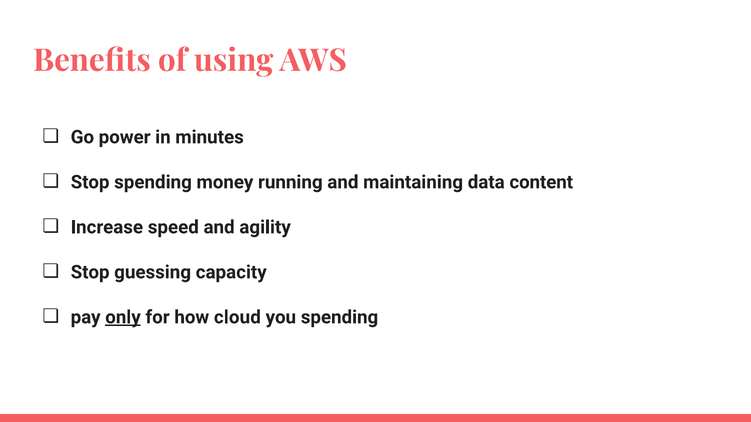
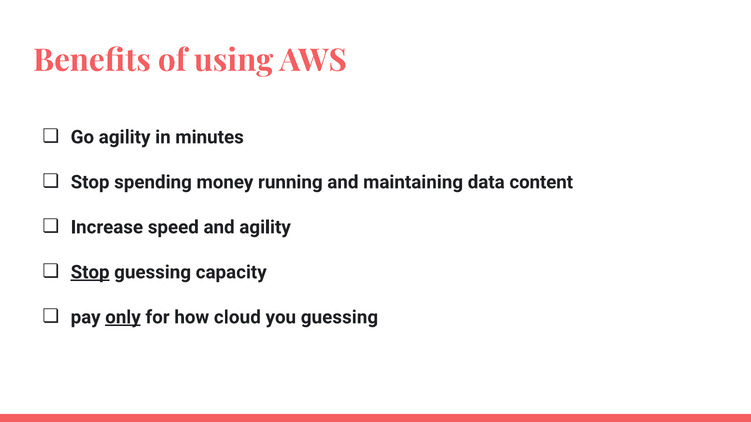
Go power: power -> agility (125, 137)
Stop underline: none -> present (90, 272)
you spending: spending -> guessing (339, 318)
